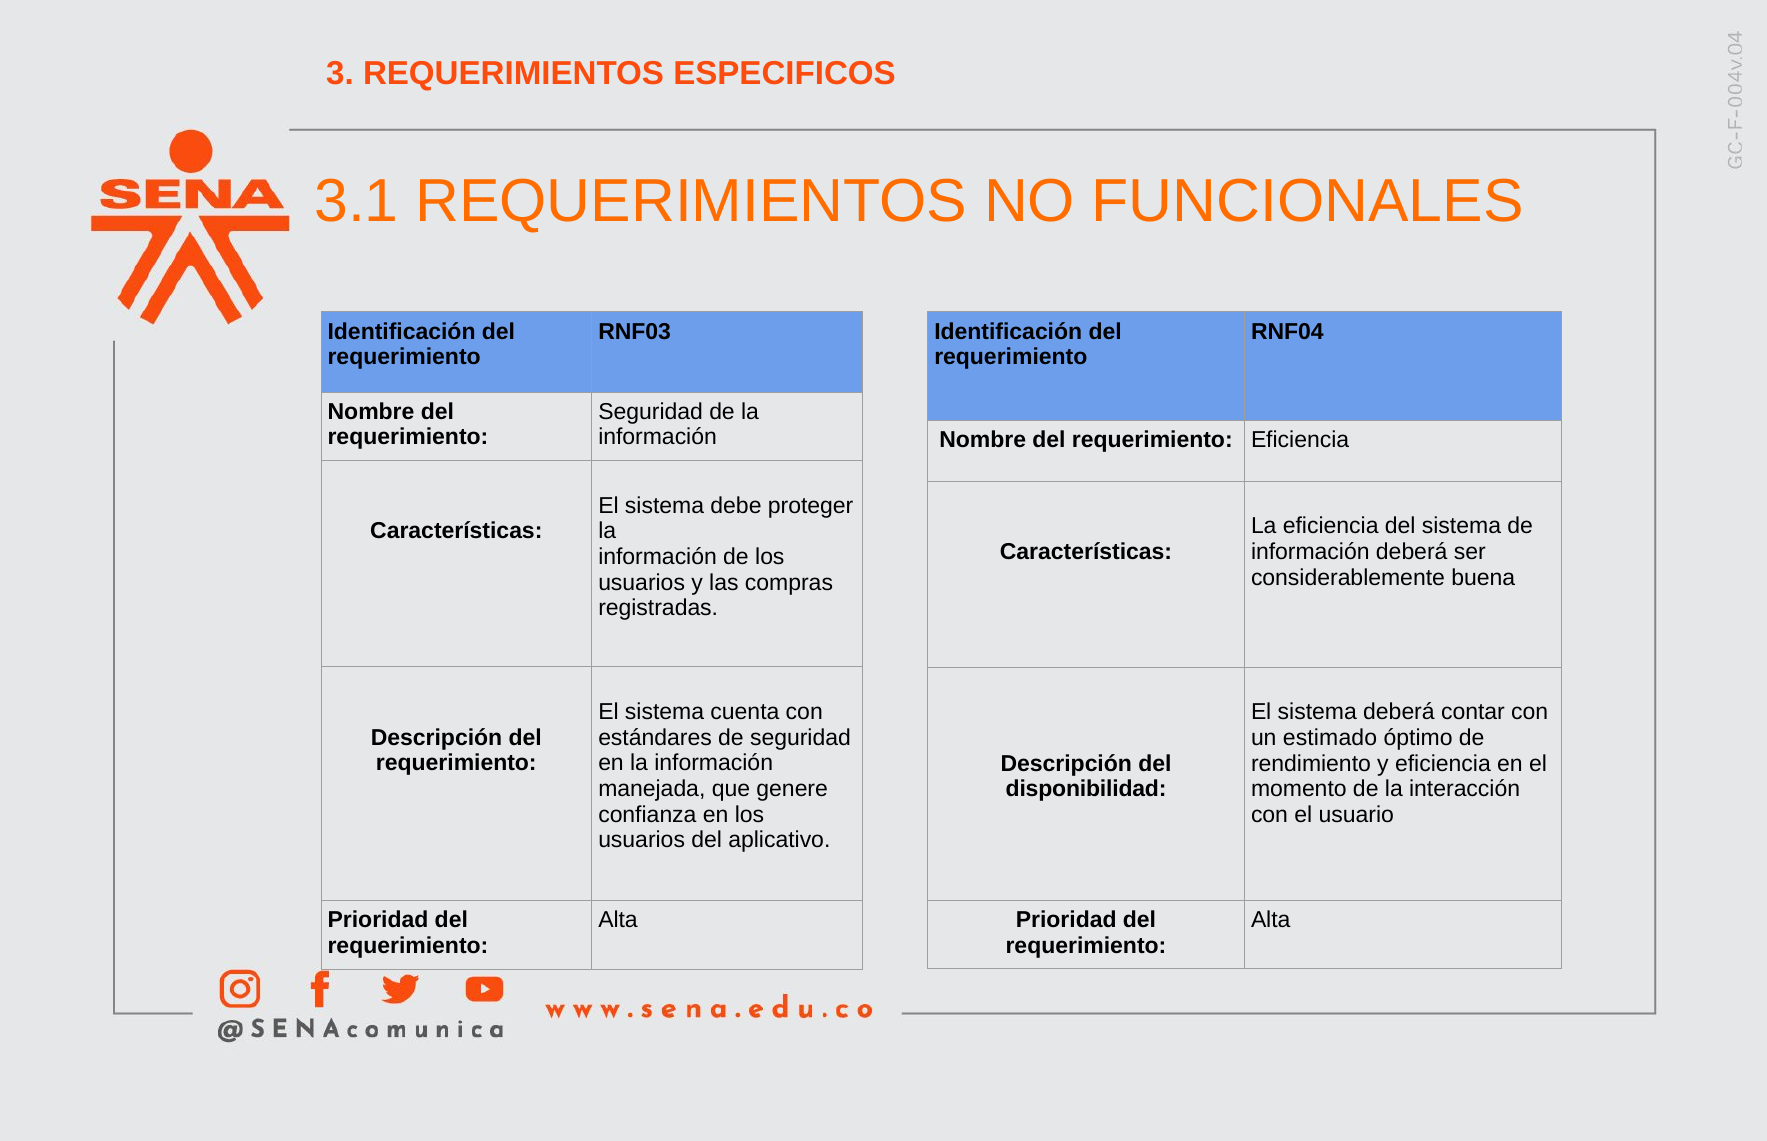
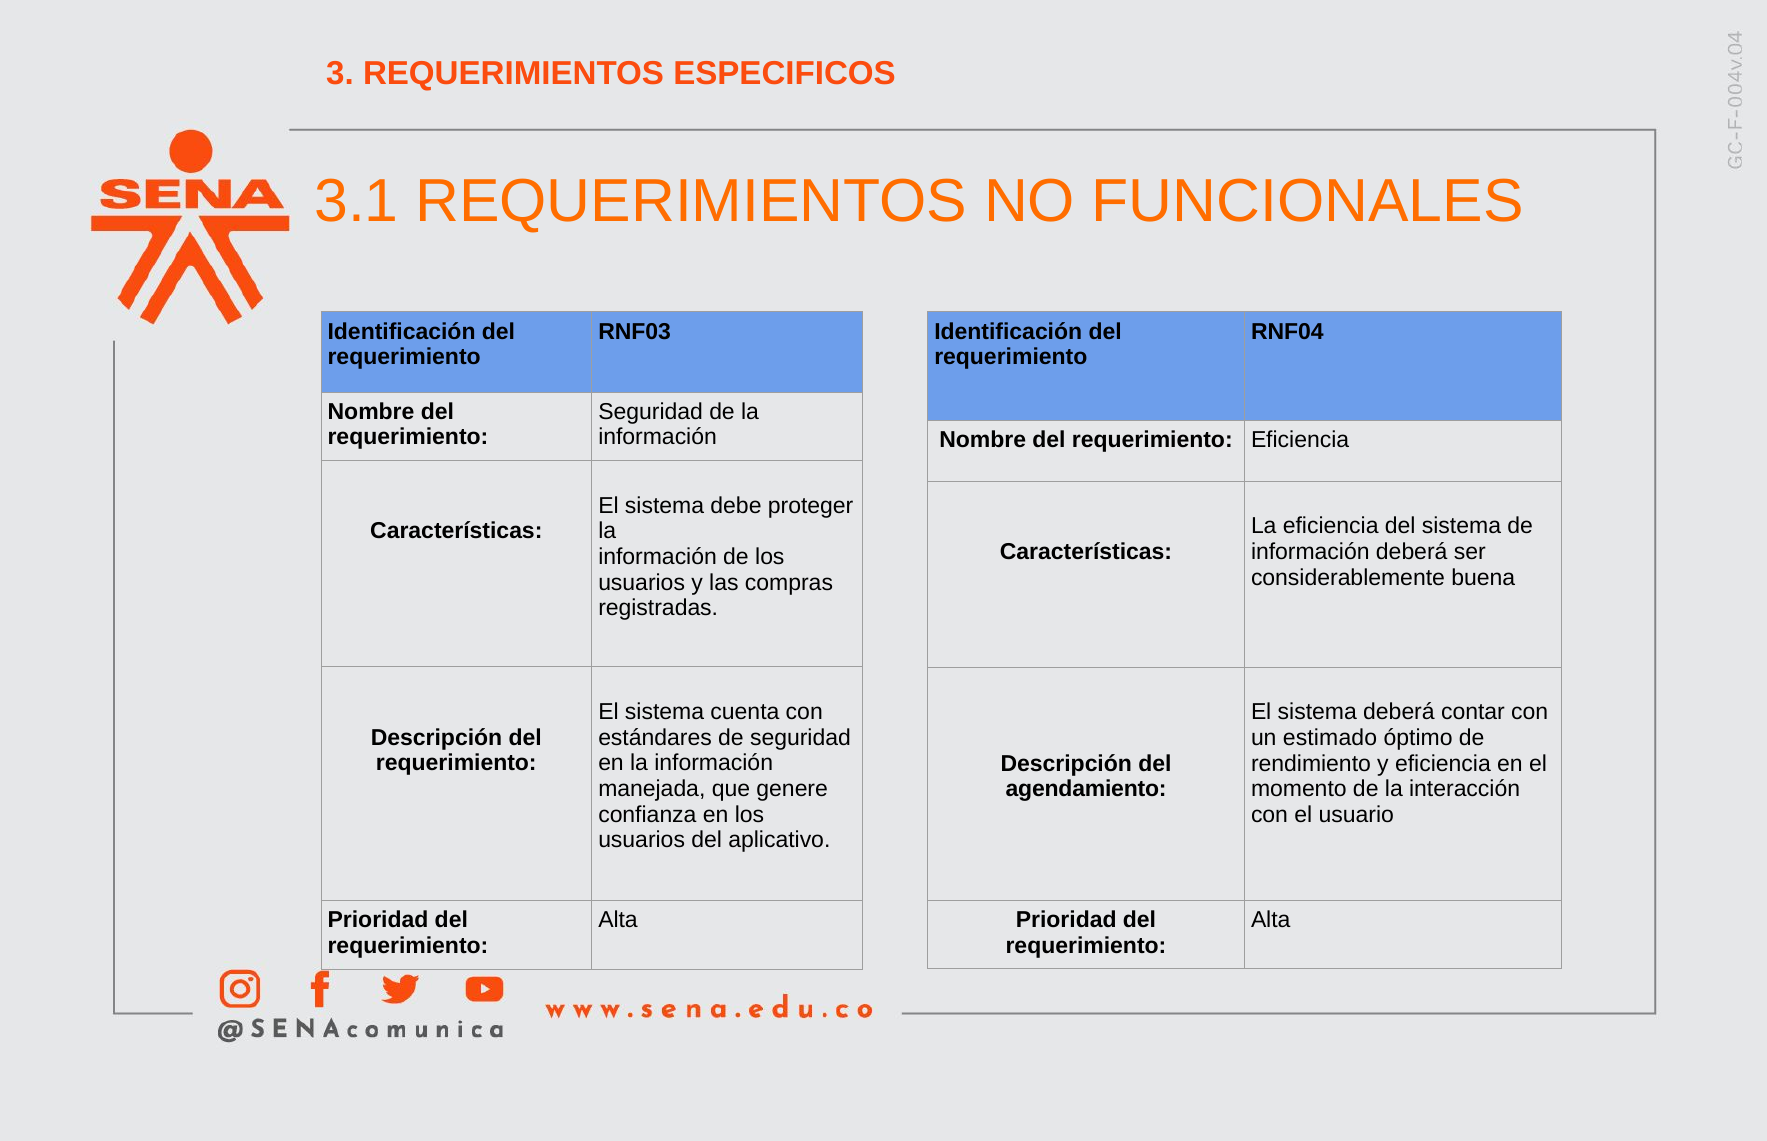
disponibilidad: disponibilidad -> agendamiento (1086, 789)
